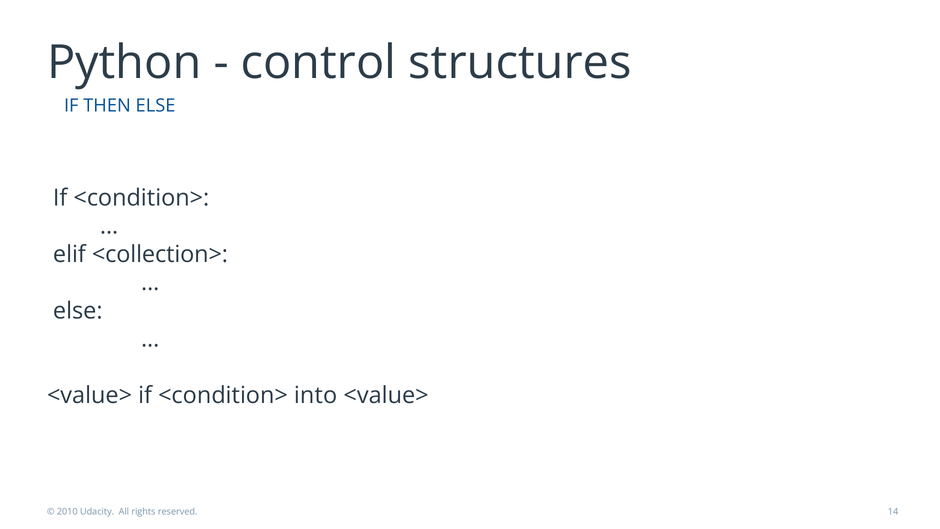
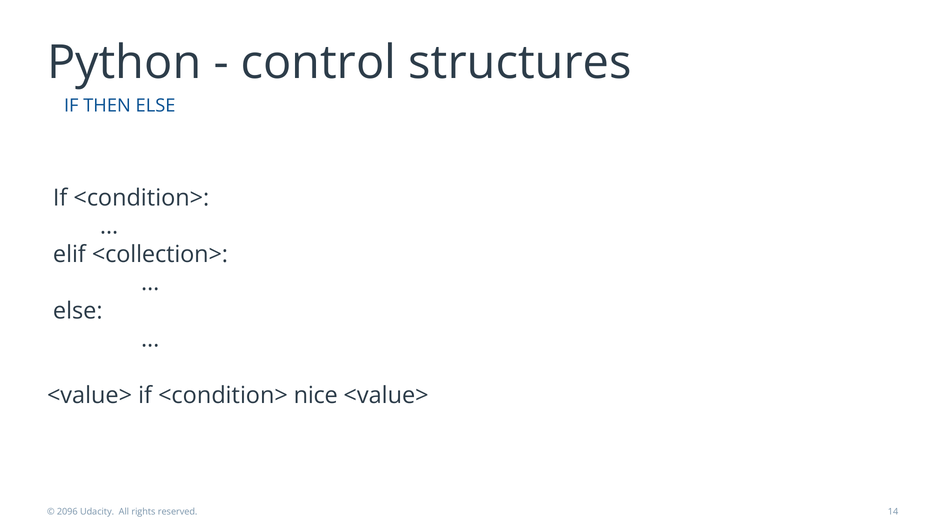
into: into -> nice (316, 395)
2010: 2010 -> 2096 (67, 511)
